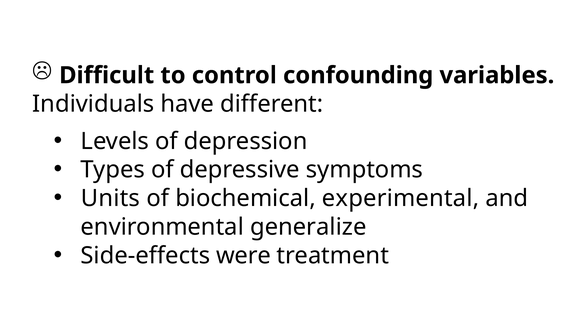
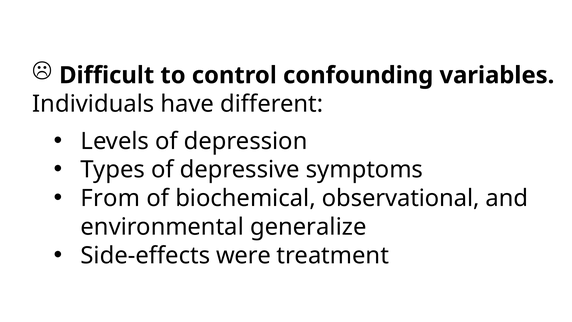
Units: Units -> From (110, 198)
experimental: experimental -> observational (401, 198)
